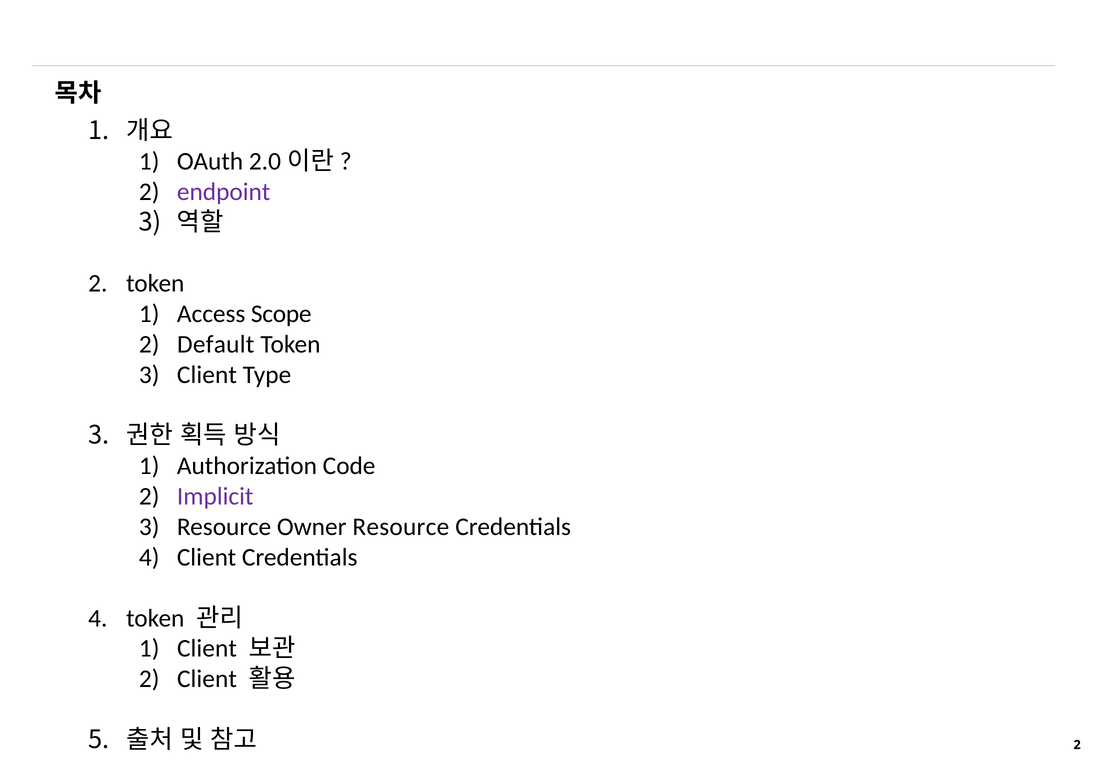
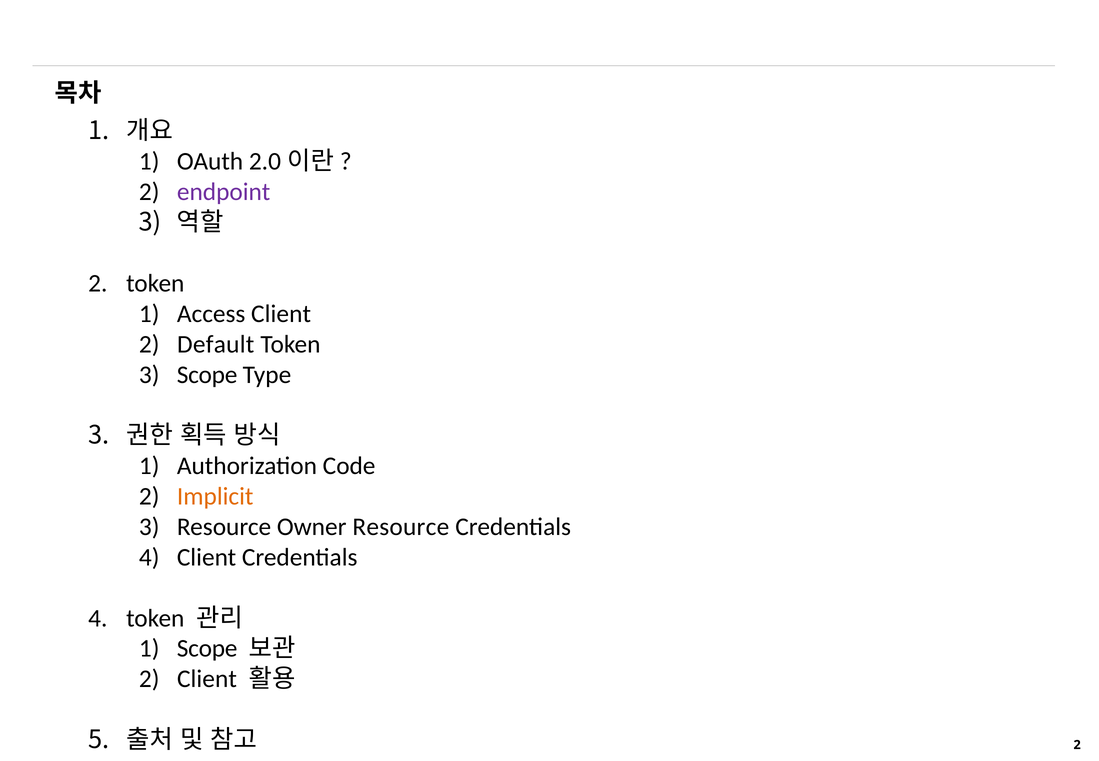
Access Scope: Scope -> Client (281, 314)
Client: Client -> Scope (207, 375)
Implicit colour: purple -> orange (215, 496)
Client: Client -> Scope (207, 648)
